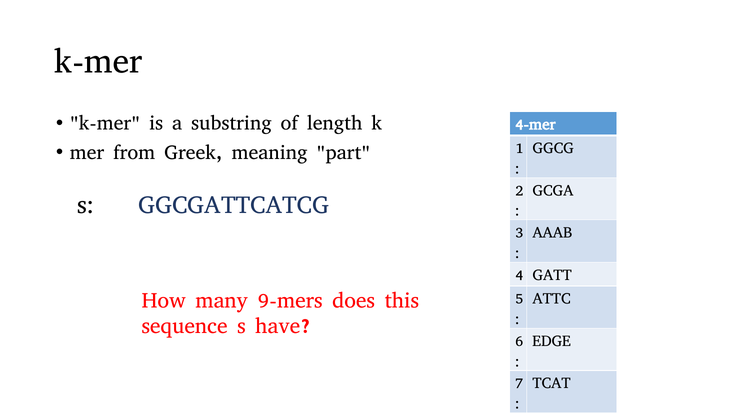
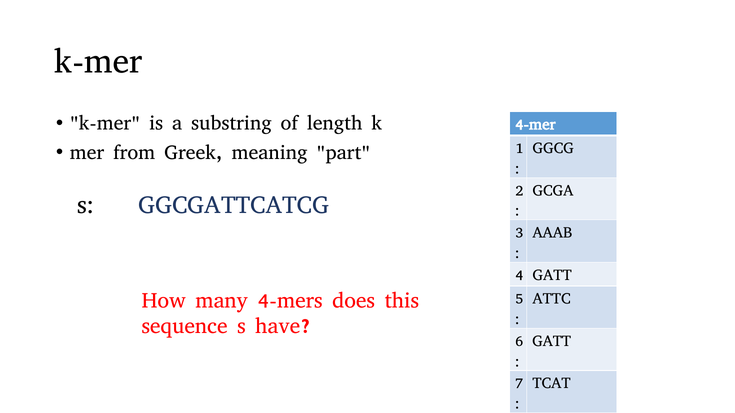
9-mers: 9-mers -> 4-mers (290, 301)
EDGE: EDGE -> GATT (552, 342)
